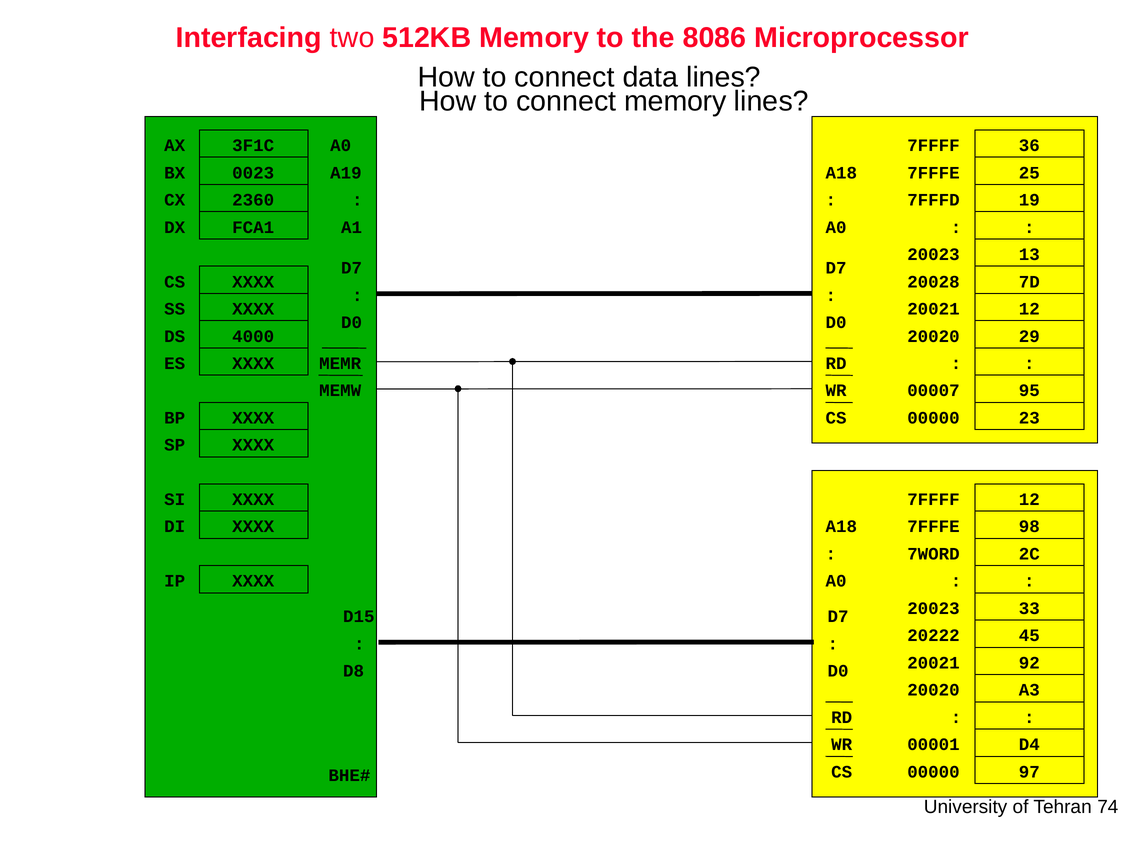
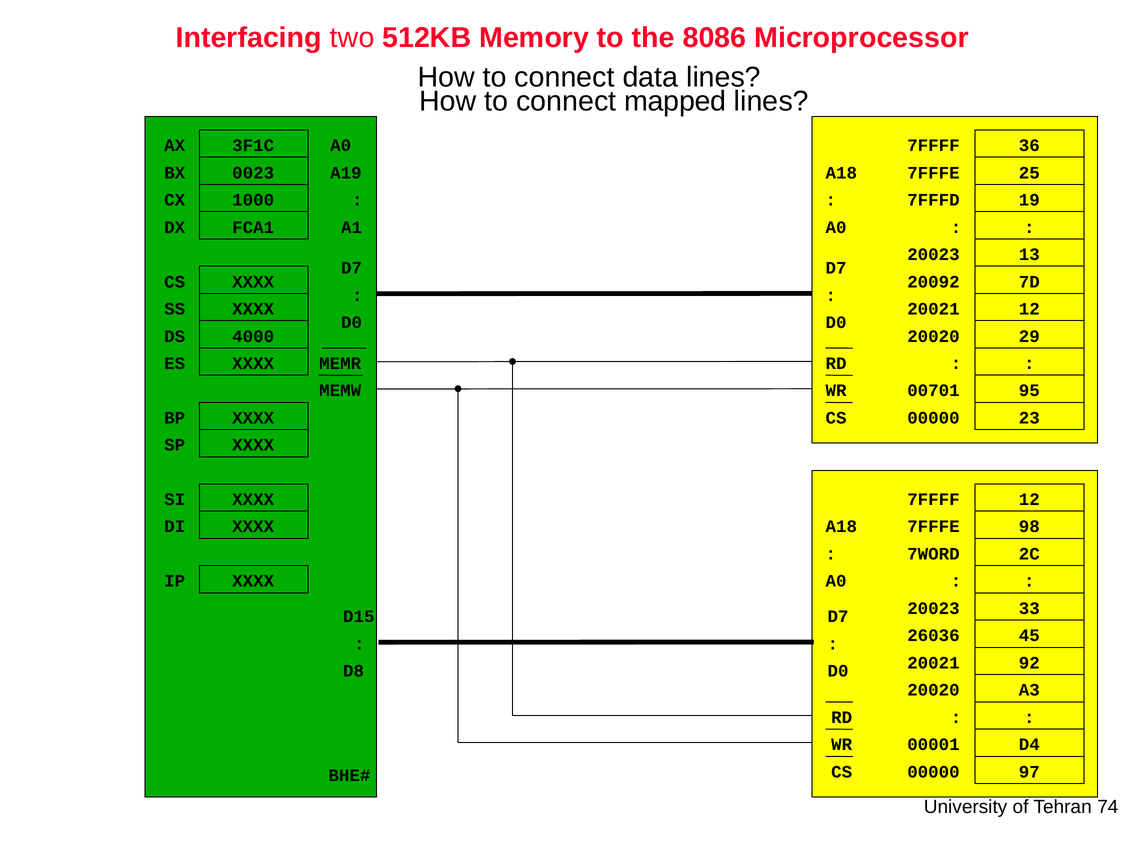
connect memory: memory -> mapped (675, 101)
2360: 2360 -> 1000 (253, 200)
20028: 20028 -> 20092 (933, 282)
00007: 00007 -> 00701 (933, 391)
20222: 20222 -> 26036 (933, 636)
